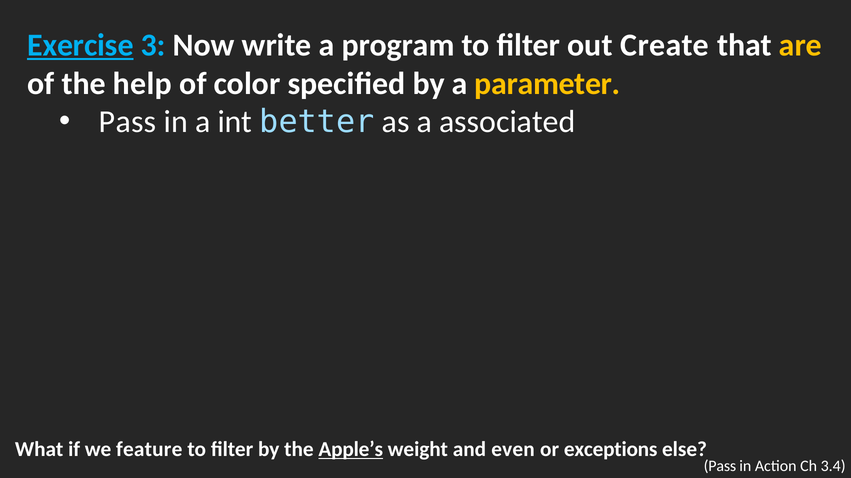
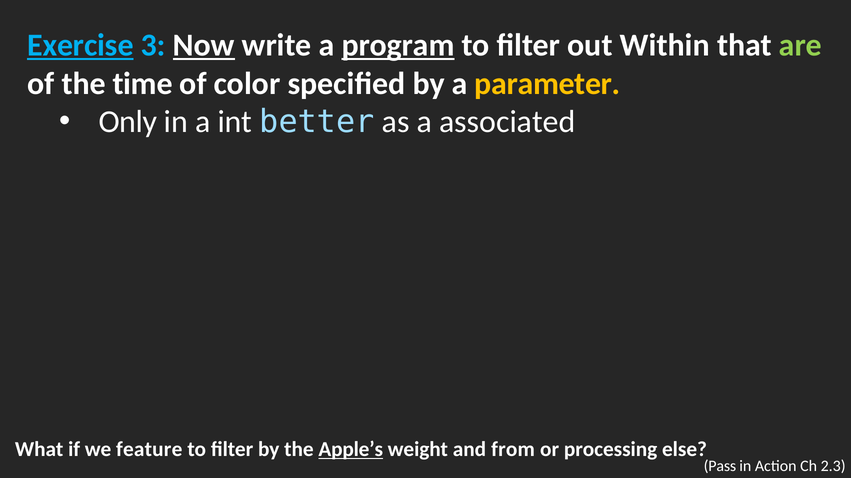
Now underline: none -> present (204, 46)
program underline: none -> present (398, 46)
Create: Create -> Within (665, 46)
are colour: yellow -> light green (800, 46)
help: help -> time (143, 84)
Pass: Pass -> Only (128, 122)
even: even -> from (513, 450)
exceptions: exceptions -> processing (611, 450)
3.4: 3.4 -> 2.3 (833, 467)
